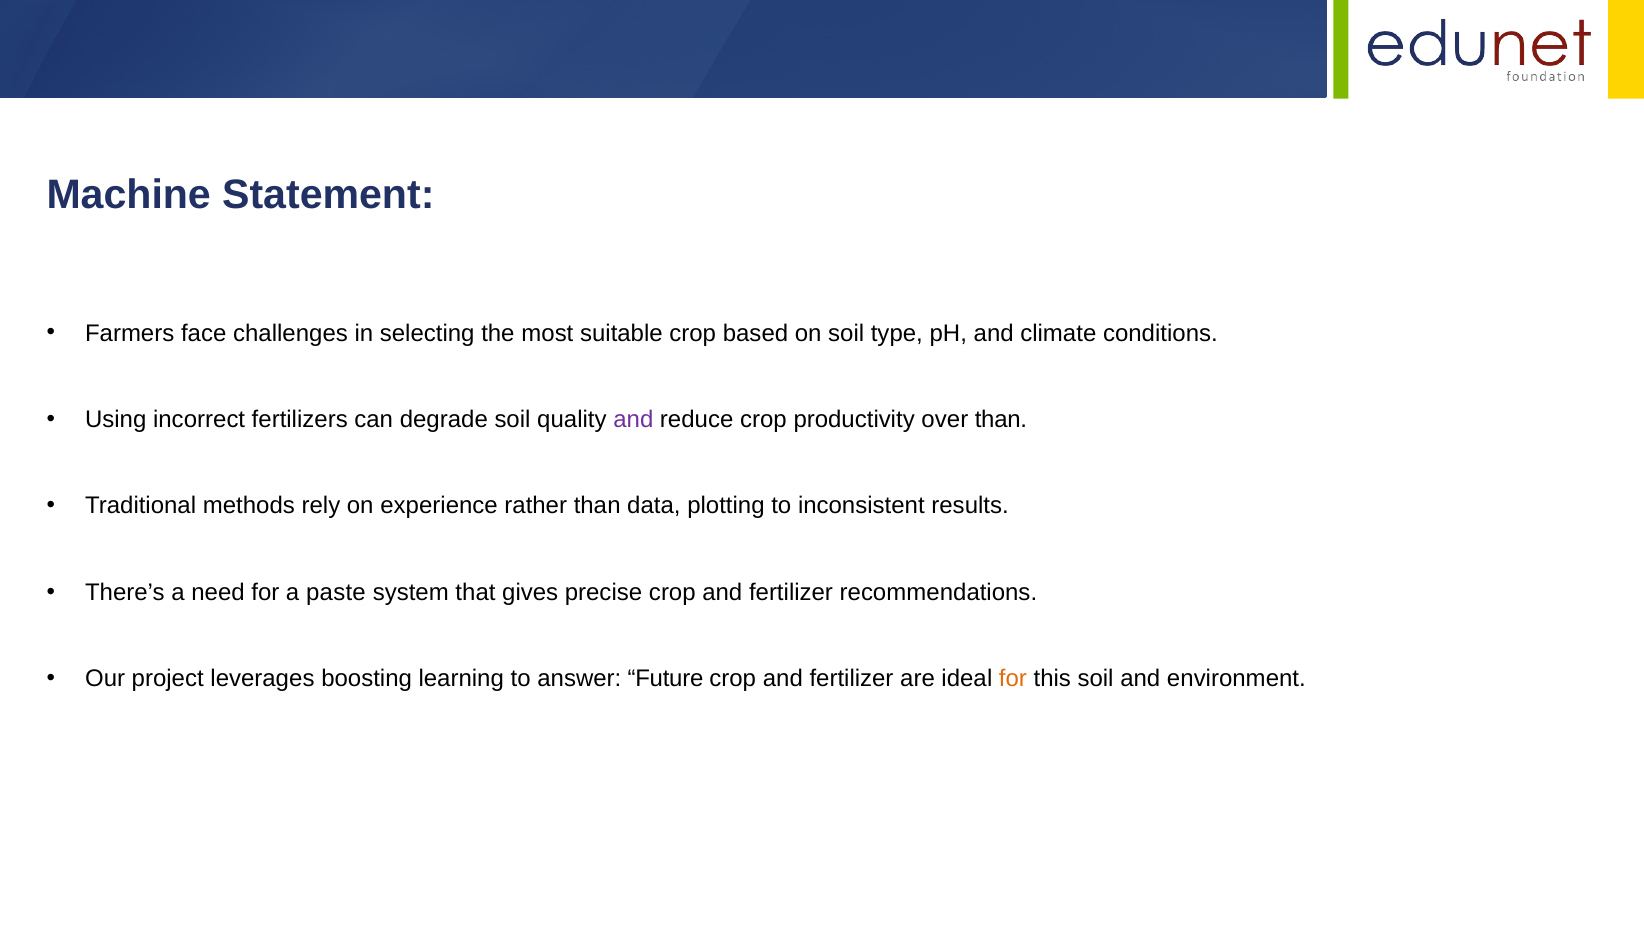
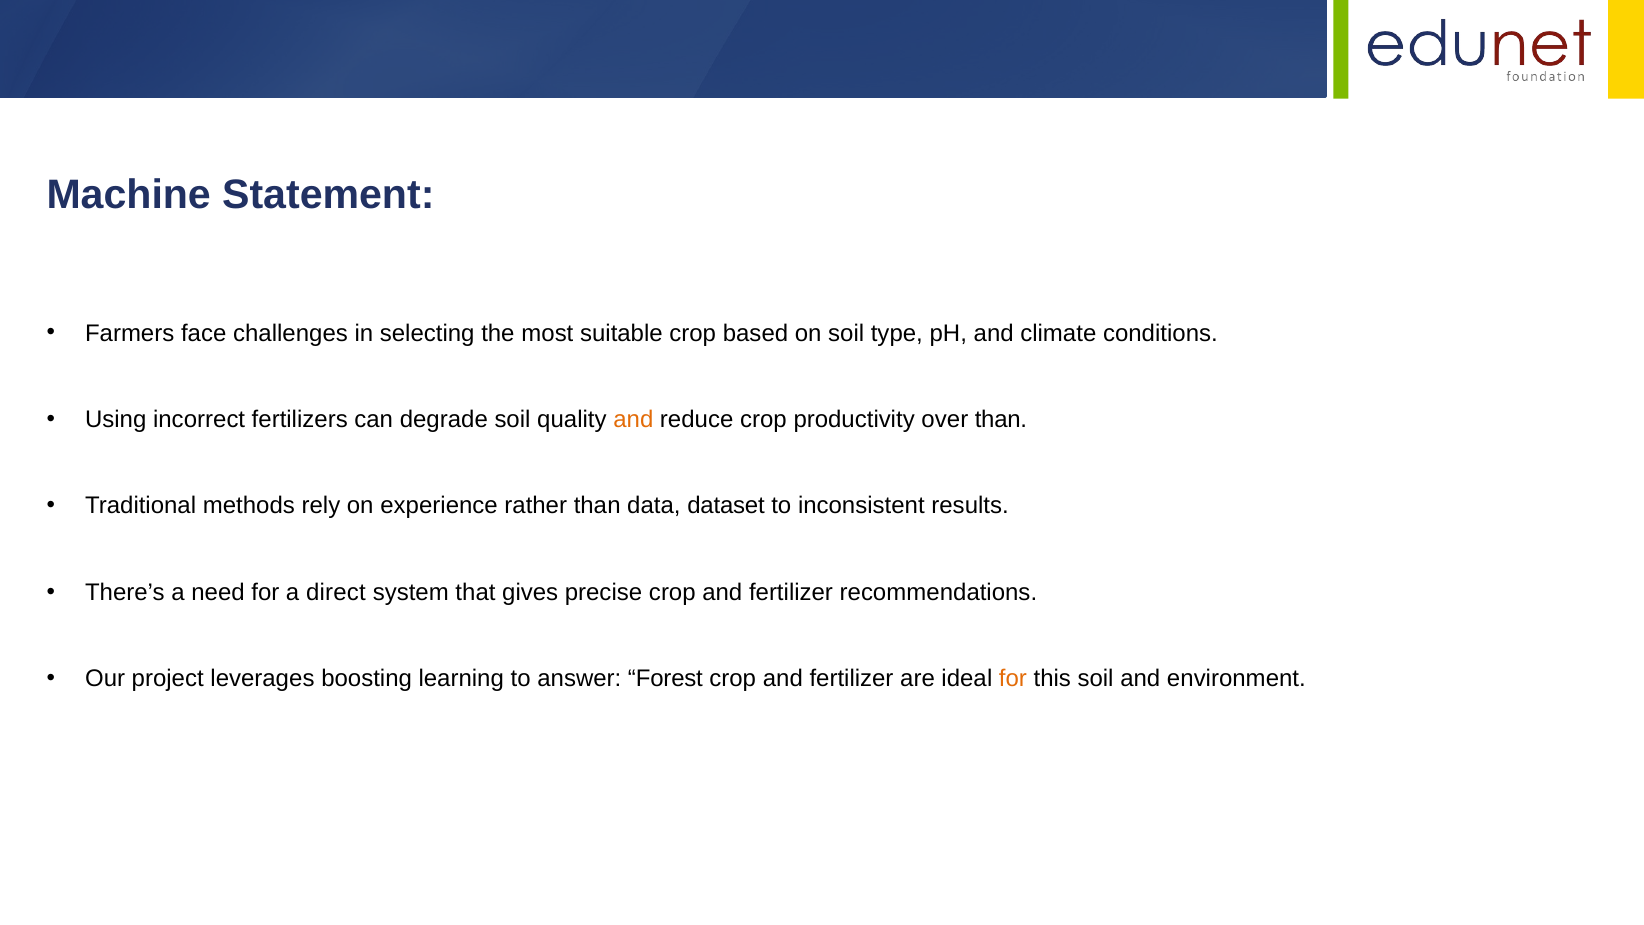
and colour: purple -> orange (633, 420)
plotting: plotting -> dataset (726, 506)
paste: paste -> direct (336, 592)
Future: Future -> Forest (665, 679)
